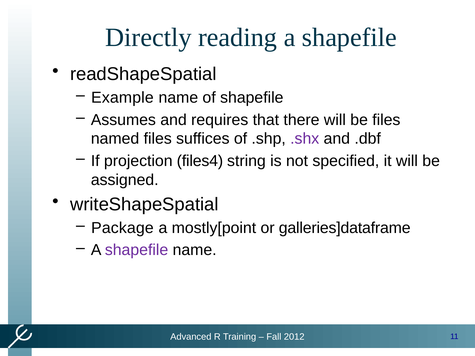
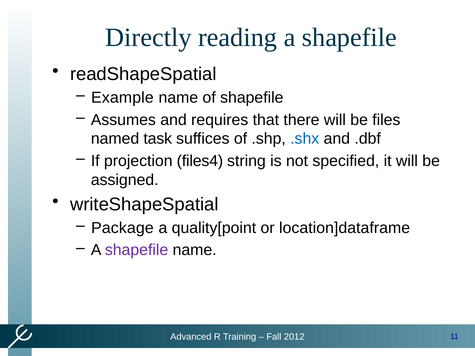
named files: files -> task (158, 139)
.shx colour: purple -> blue (305, 139)
mostly[point: mostly[point -> quality[point (214, 228)
galleries]dataframe: galleries]dataframe -> location]dataframe (345, 228)
